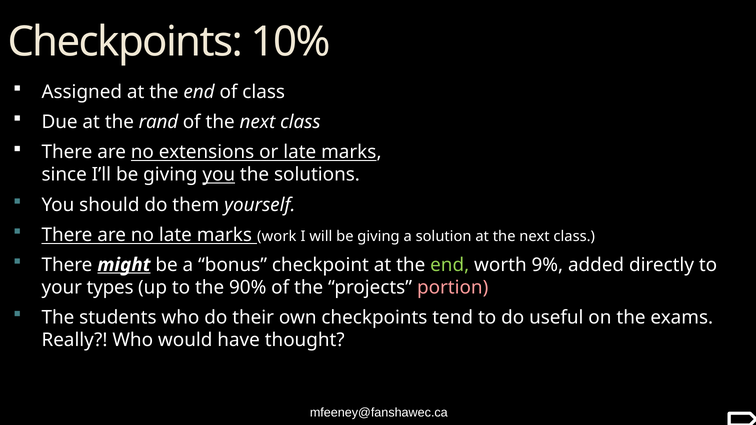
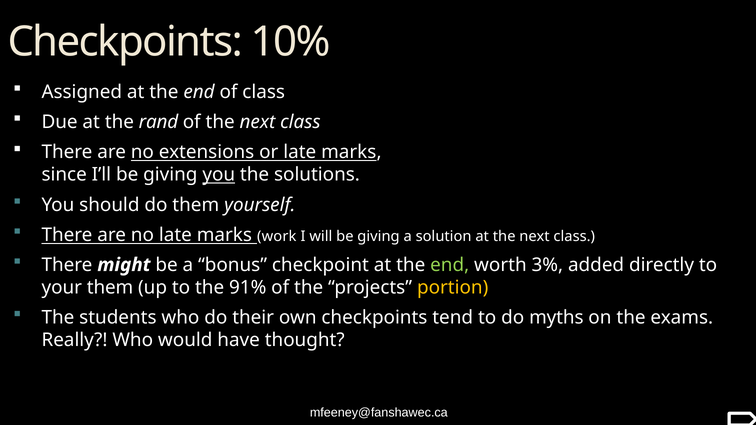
might underline: present -> none (124, 265)
9%: 9% -> 3% (547, 265)
your types: types -> them (110, 288)
90%: 90% -> 91% (248, 288)
portion colour: pink -> yellow (453, 288)
useful: useful -> myths (556, 318)
